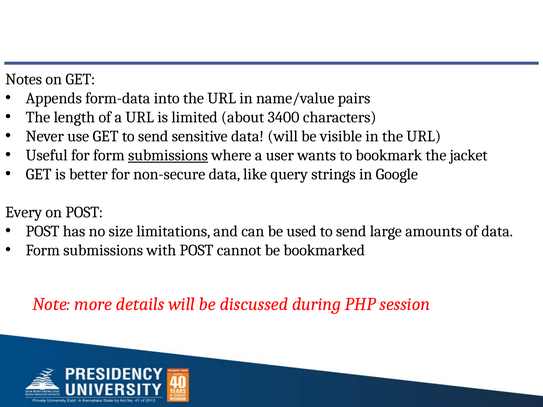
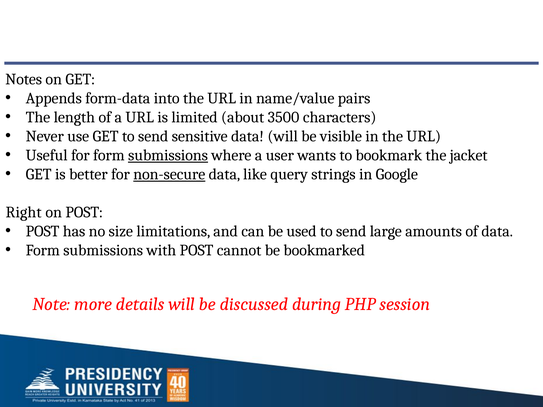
3400: 3400 -> 3500 (283, 117)
non-secure underline: none -> present (169, 174)
Every: Every -> Right (24, 212)
